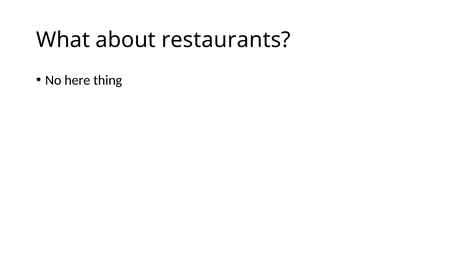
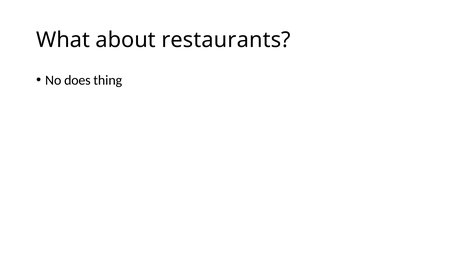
here: here -> does (77, 80)
